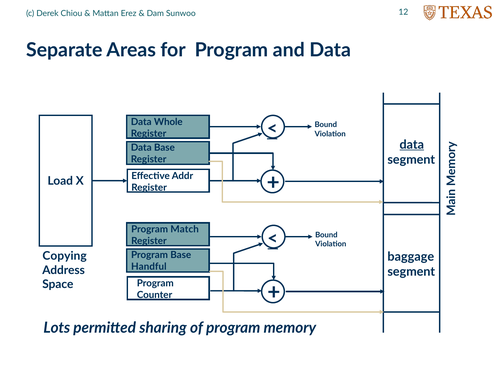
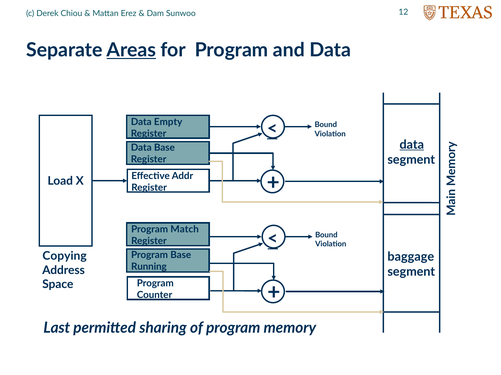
Areas underline: none -> present (131, 50)
Whole: Whole -> Empty (168, 122)
Handful: Handful -> Running (149, 267)
Lots: Lots -> Last (57, 329)
